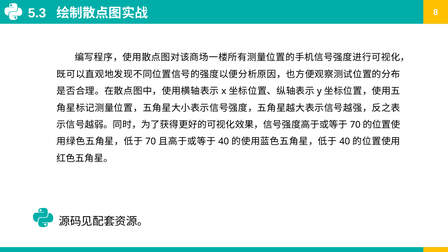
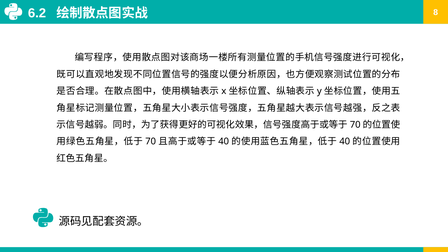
5.3: 5.3 -> 6.2 (37, 13)
